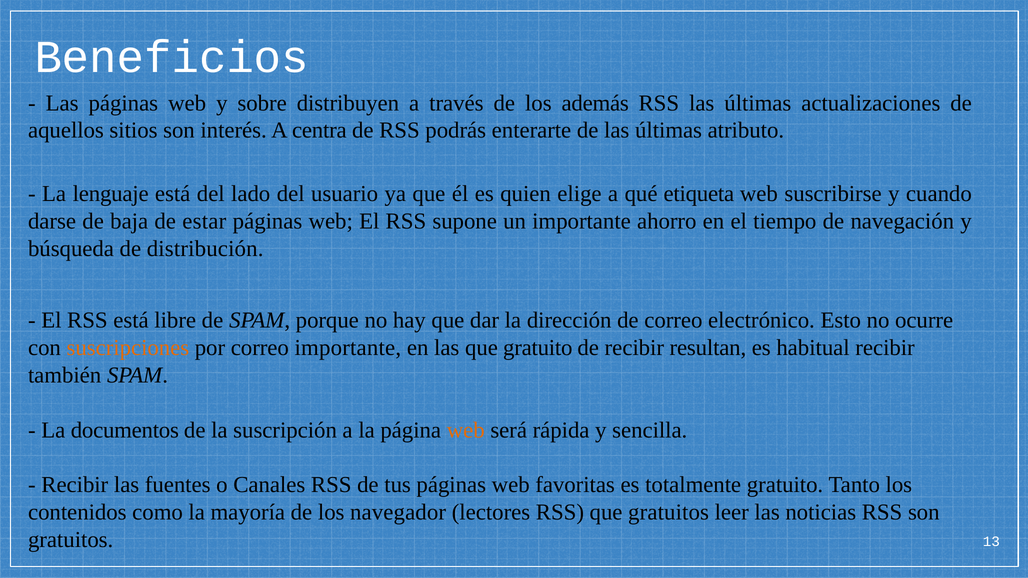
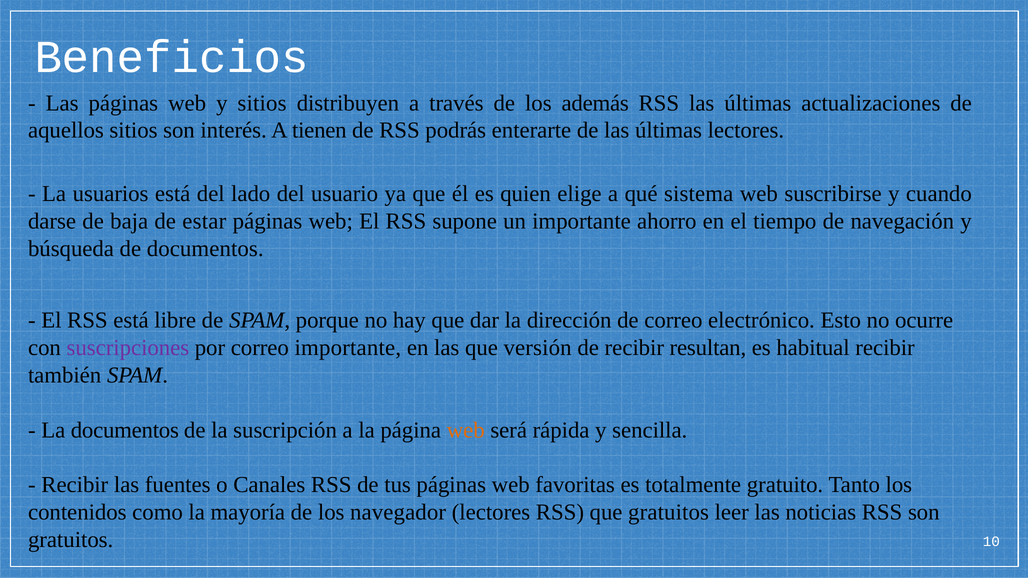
y sobre: sobre -> sitios (262, 103)
centra: centra -> tienen (319, 130)
últimas atributo: atributo -> lectores (746, 130)
lenguaje: lenguaje -> usuarios (111, 194)
etiqueta: etiqueta -> sistema (699, 194)
de distribución: distribución -> documentos (205, 249)
suscripciones colour: orange -> purple (128, 348)
que gratuito: gratuito -> versión (538, 348)
13: 13 -> 10 (991, 542)
